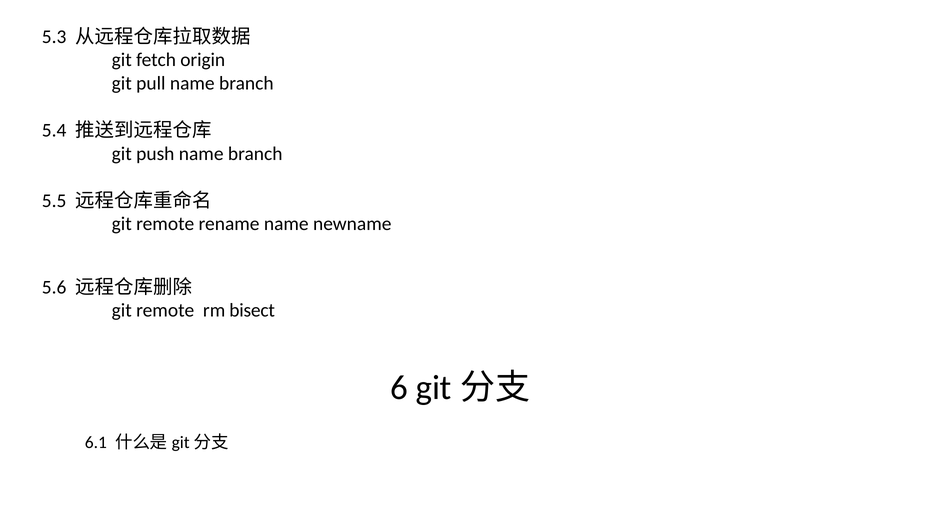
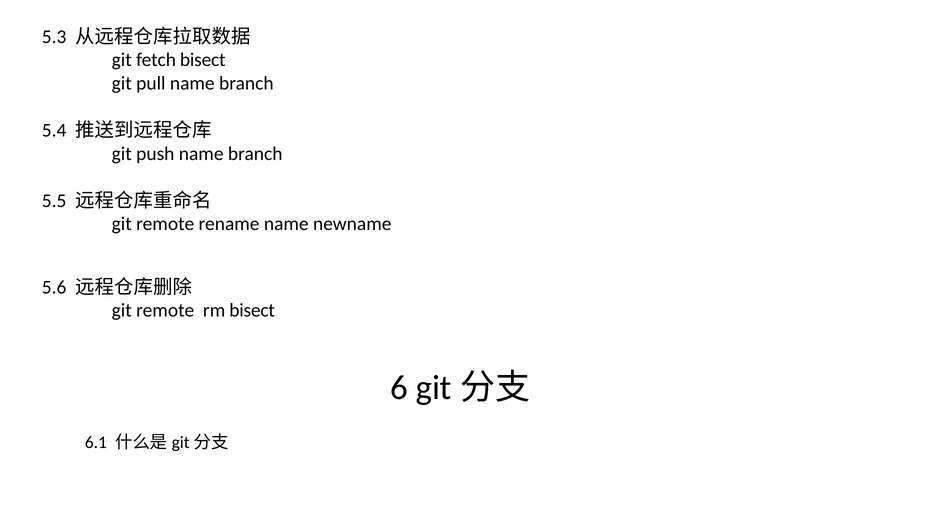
fetch origin: origin -> bisect (203, 60)
